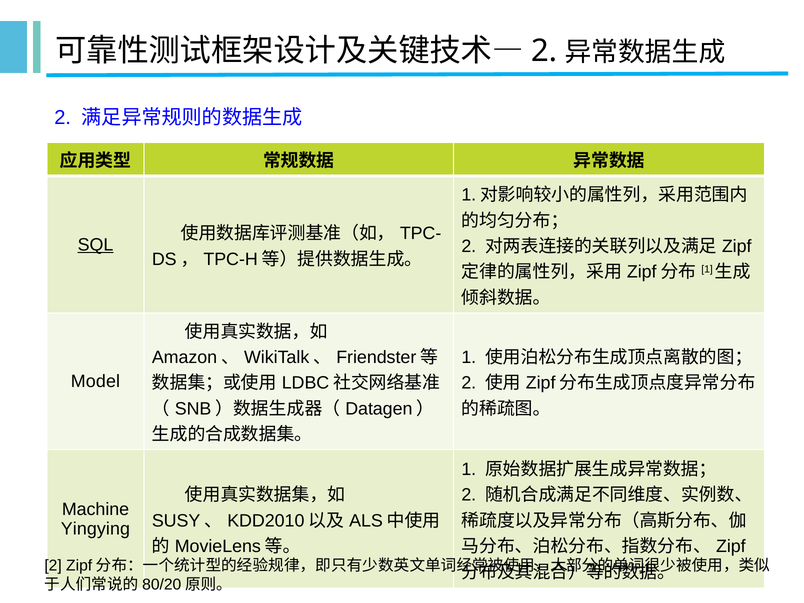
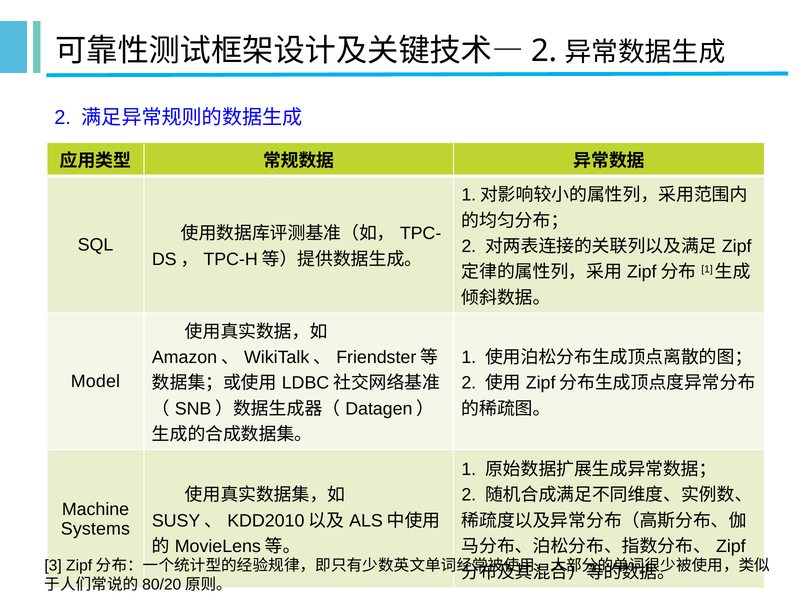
SQL underline: present -> none (96, 245)
Yingying: Yingying -> Systems (95, 529)
2: 2 -> 3 (53, 566)
